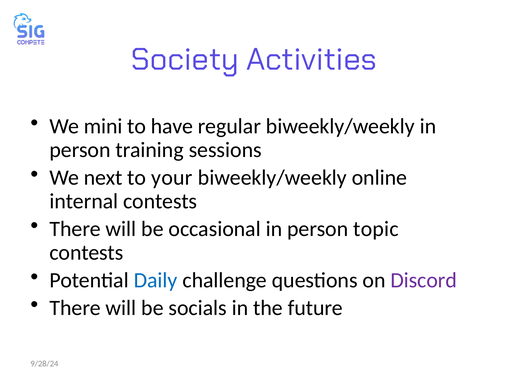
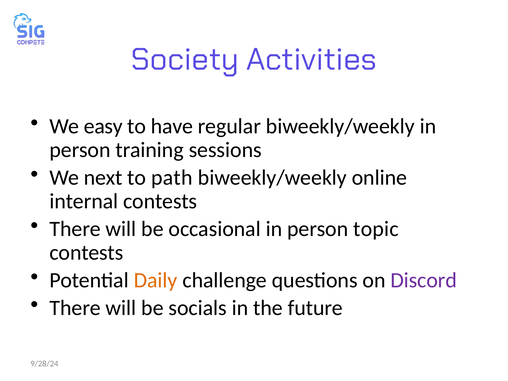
mini: mini -> easy (103, 126)
your: your -> path (172, 178)
Daily colour: blue -> orange (156, 280)
